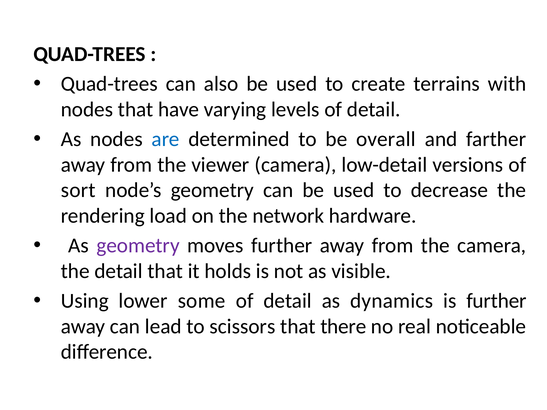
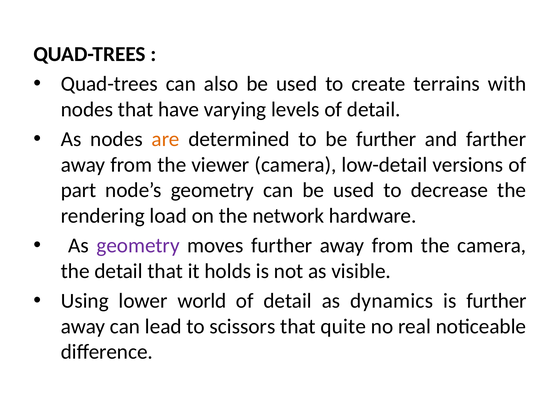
are colour: blue -> orange (166, 139)
be overall: overall -> further (386, 139)
sort: sort -> part (79, 190)
some: some -> world (202, 301)
there: there -> quite (343, 327)
